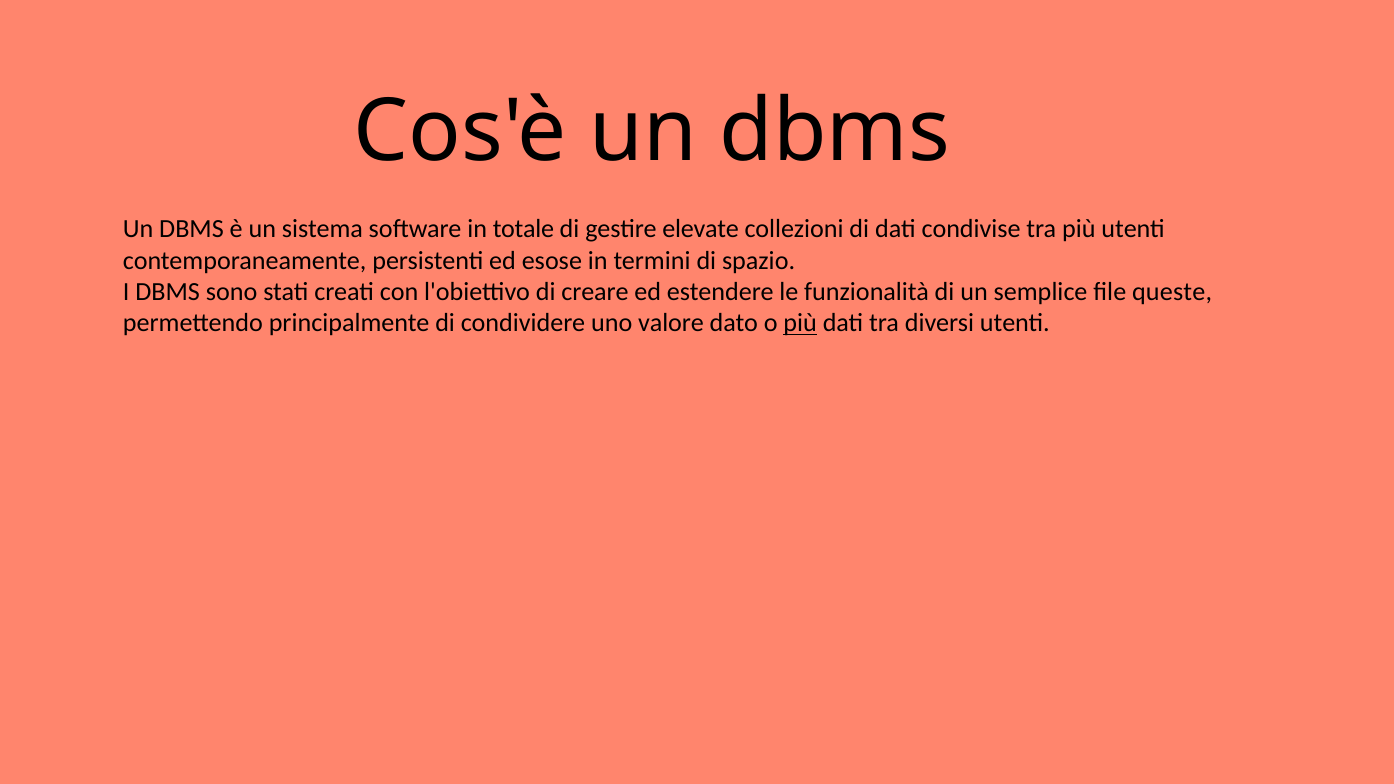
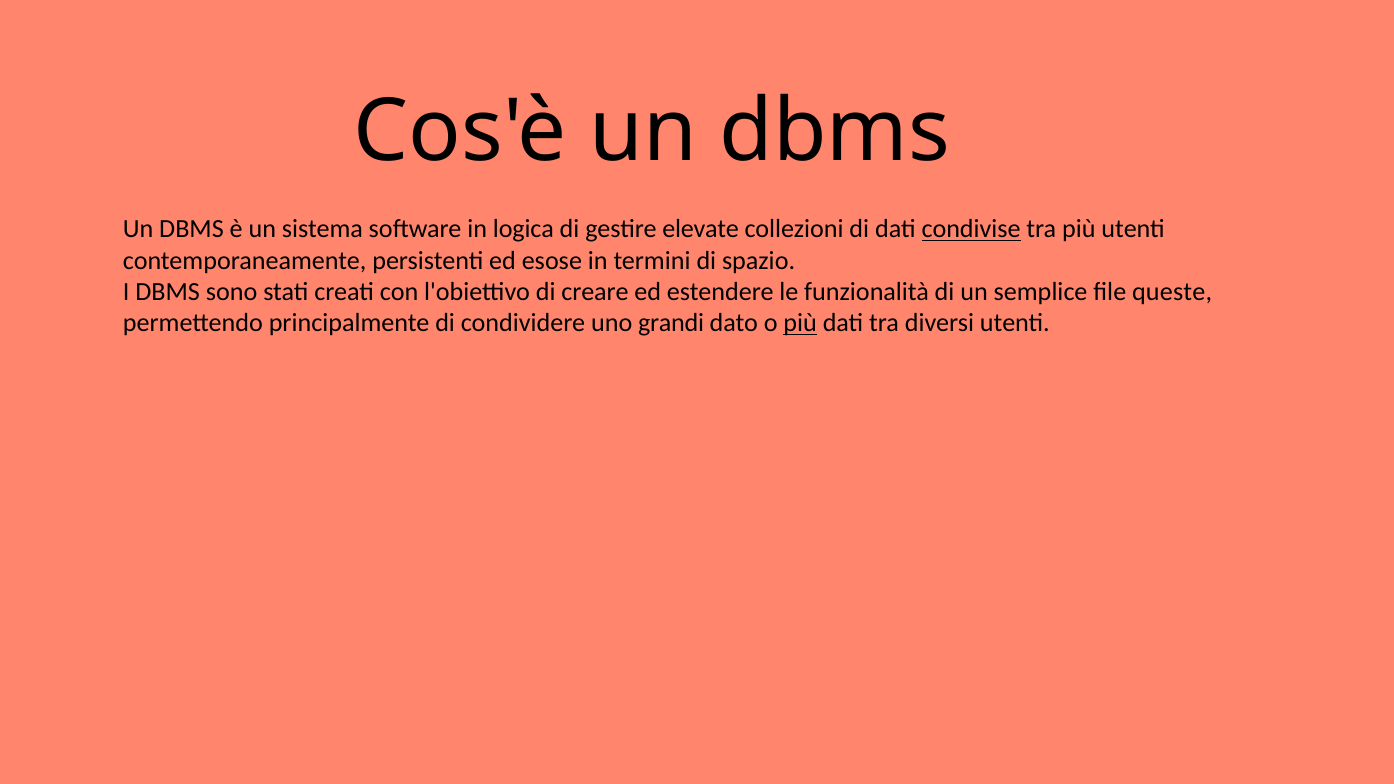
totale: totale -> logica (523, 229)
condivise underline: none -> present (971, 229)
valore: valore -> grandi (671, 323)
